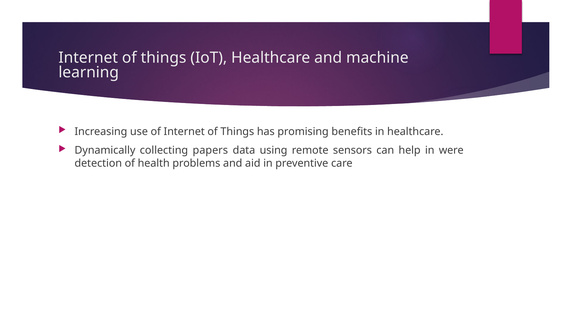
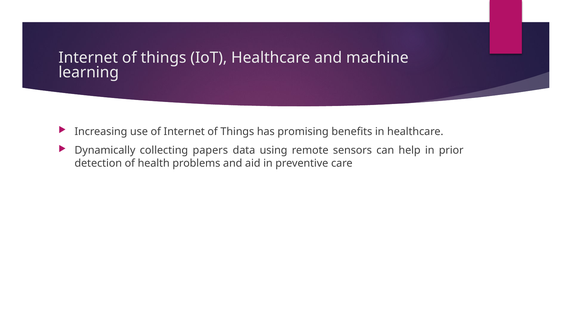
were: were -> prior (451, 150)
